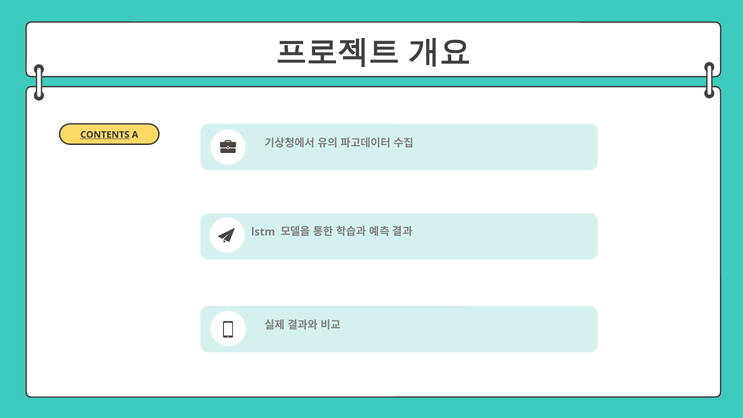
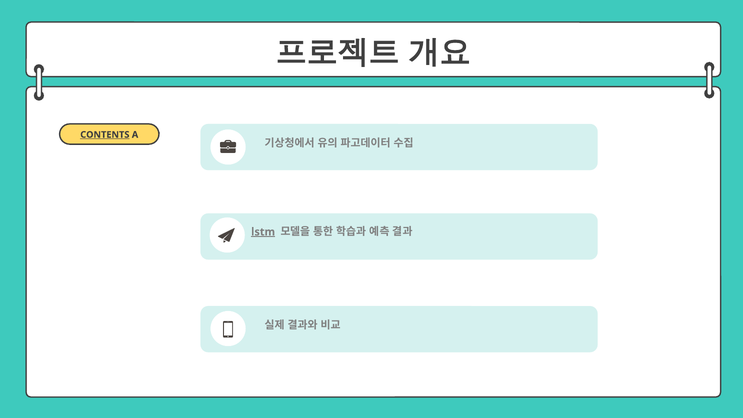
lstm underline: none -> present (263, 232)
